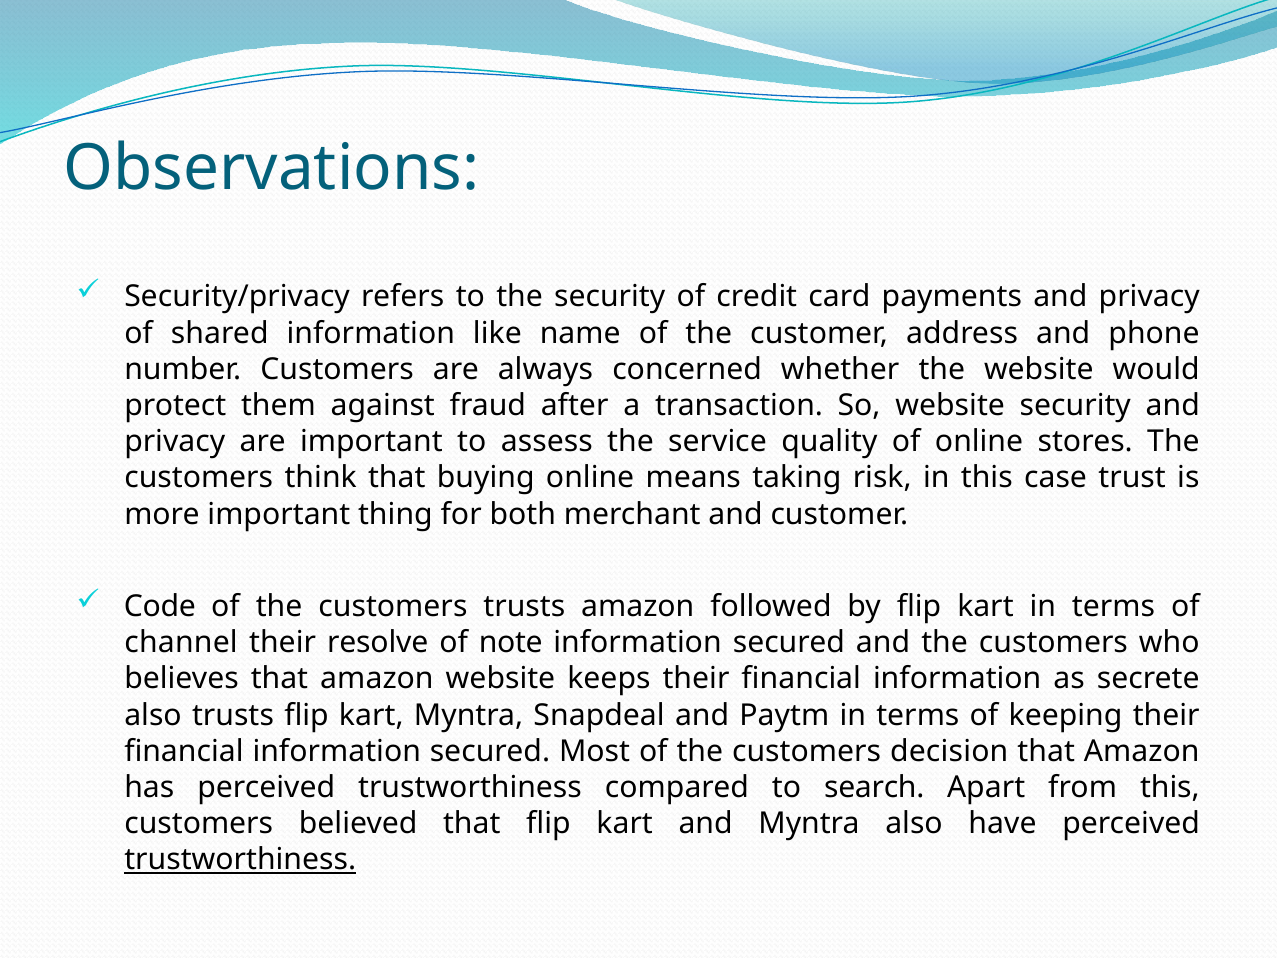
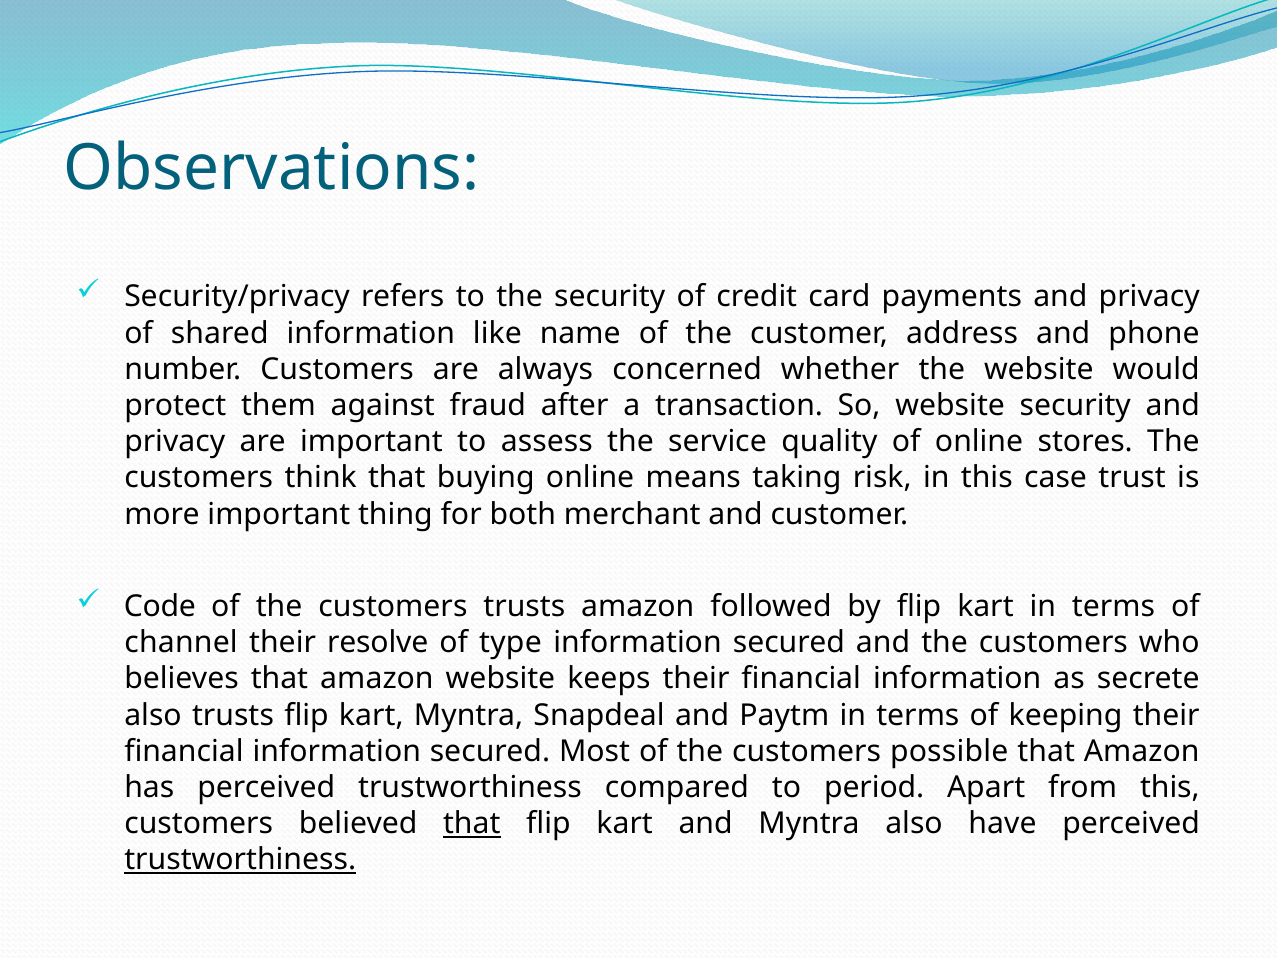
note: note -> type (510, 642)
decision: decision -> possible (949, 751)
search: search -> period (874, 787)
that underline: none -> present (472, 823)
